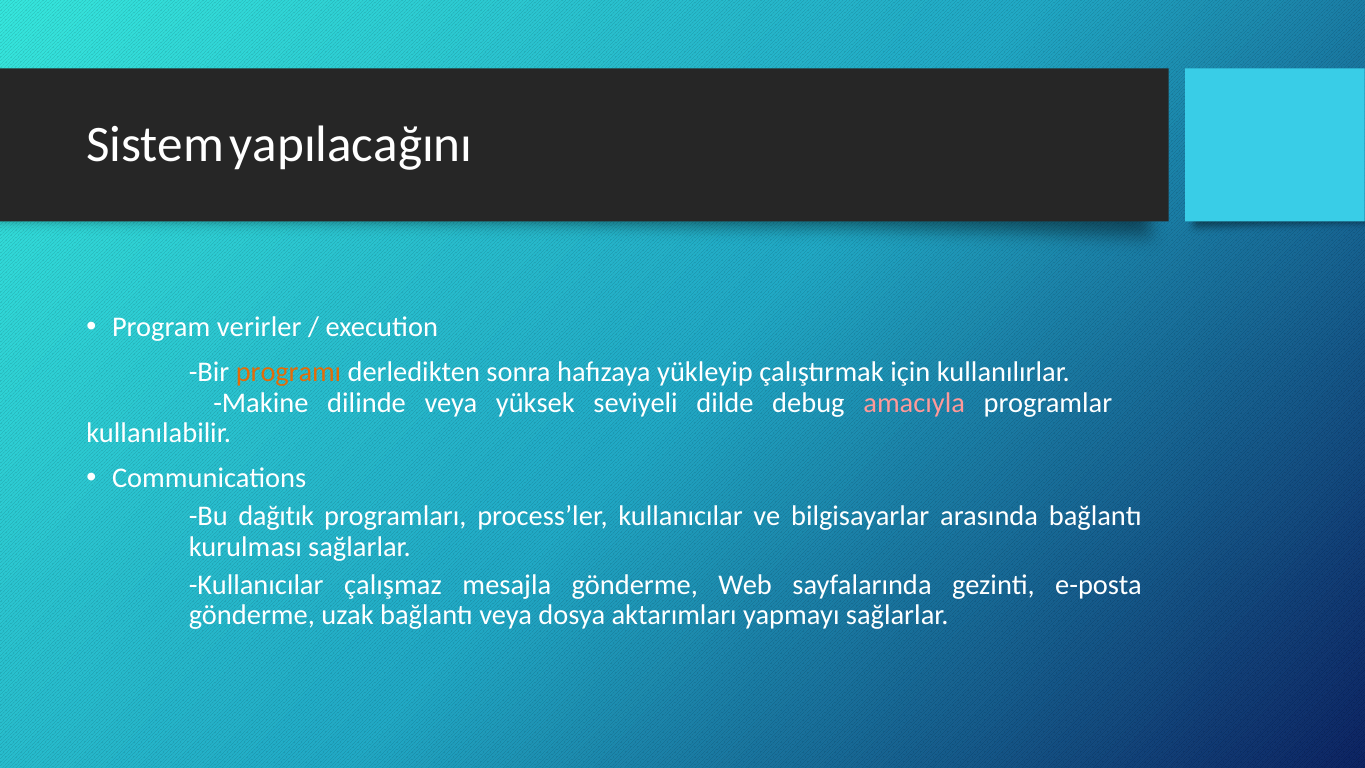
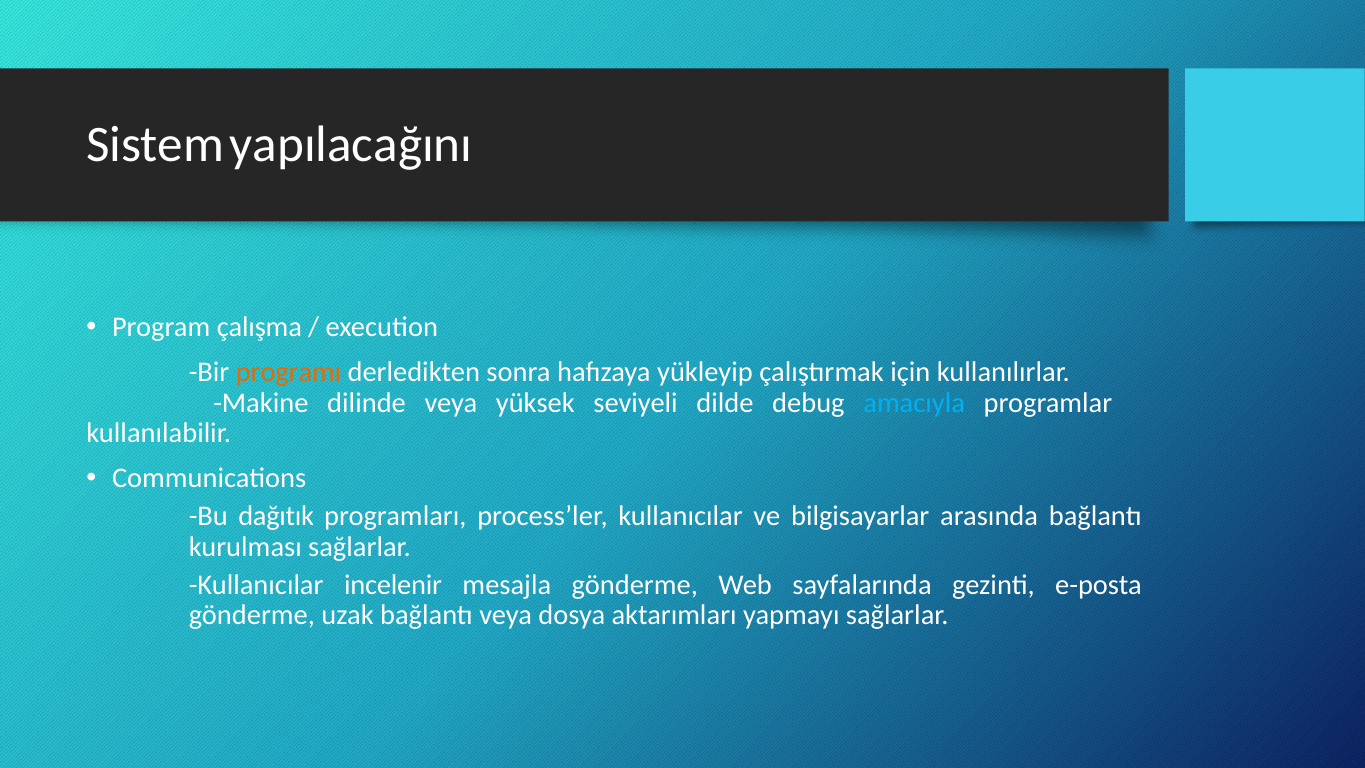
verirler: verirler -> çalışma (259, 327)
amacıyla colour: pink -> light blue (914, 403)
çalışmaz: çalışmaz -> incelenir (393, 584)
